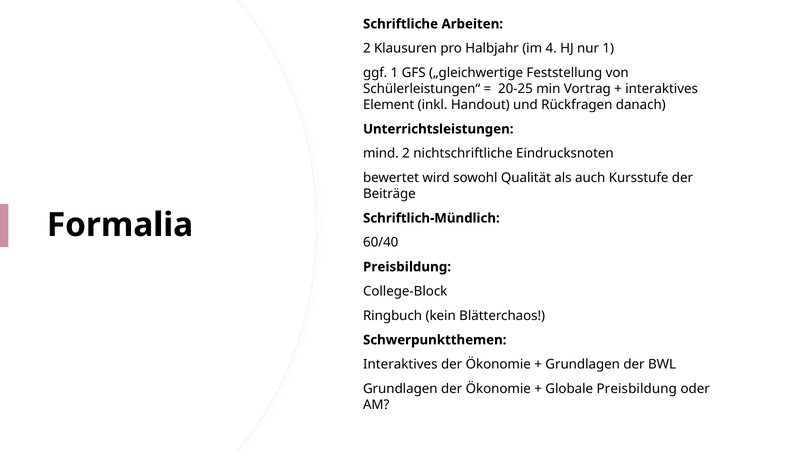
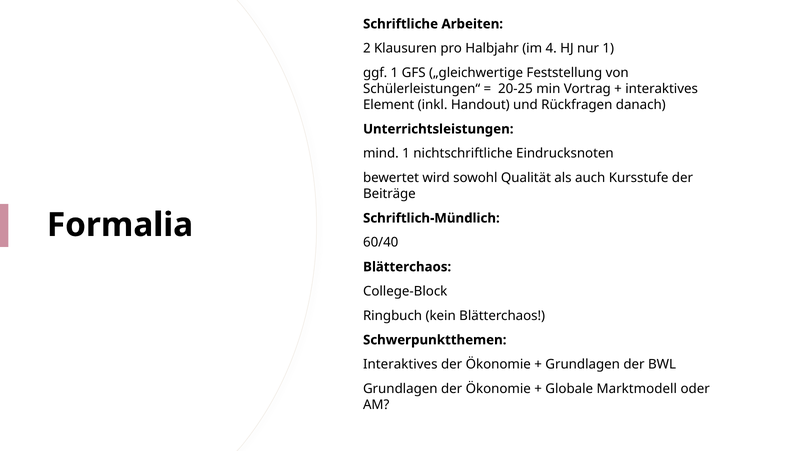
mind 2: 2 -> 1 (406, 153)
Preisbildung: Preisbildung -> Blätterchaos (407, 267)
Globale Preisbildung: Preisbildung -> Marktmodell (637, 388)
